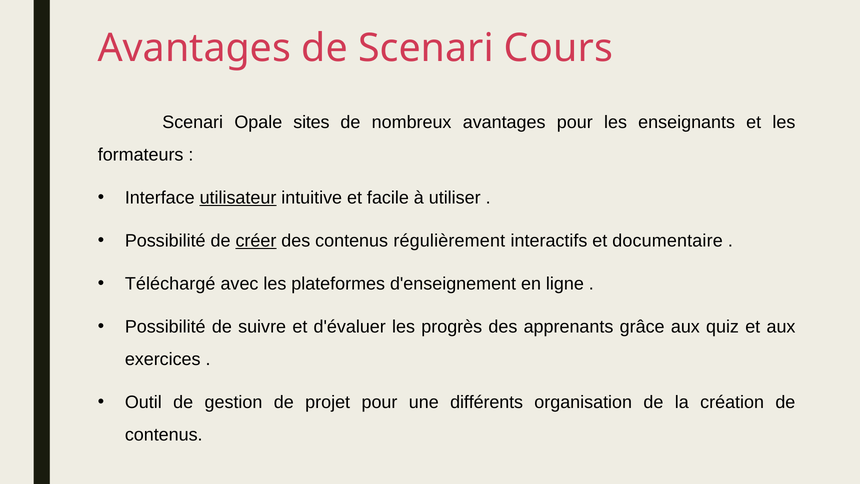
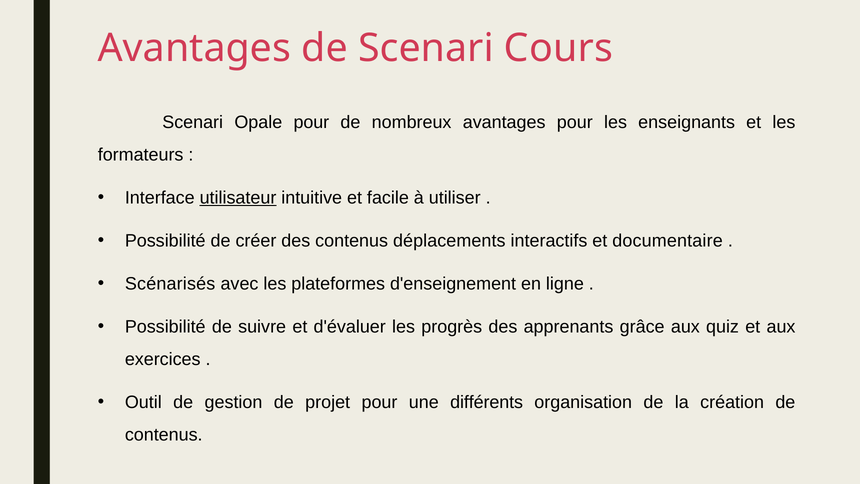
Opale sites: sites -> pour (311, 122)
créer underline: present -> none (256, 241)
régulièrement: régulièrement -> déplacements (449, 241)
Téléchargé: Téléchargé -> Scénarisés (170, 284)
